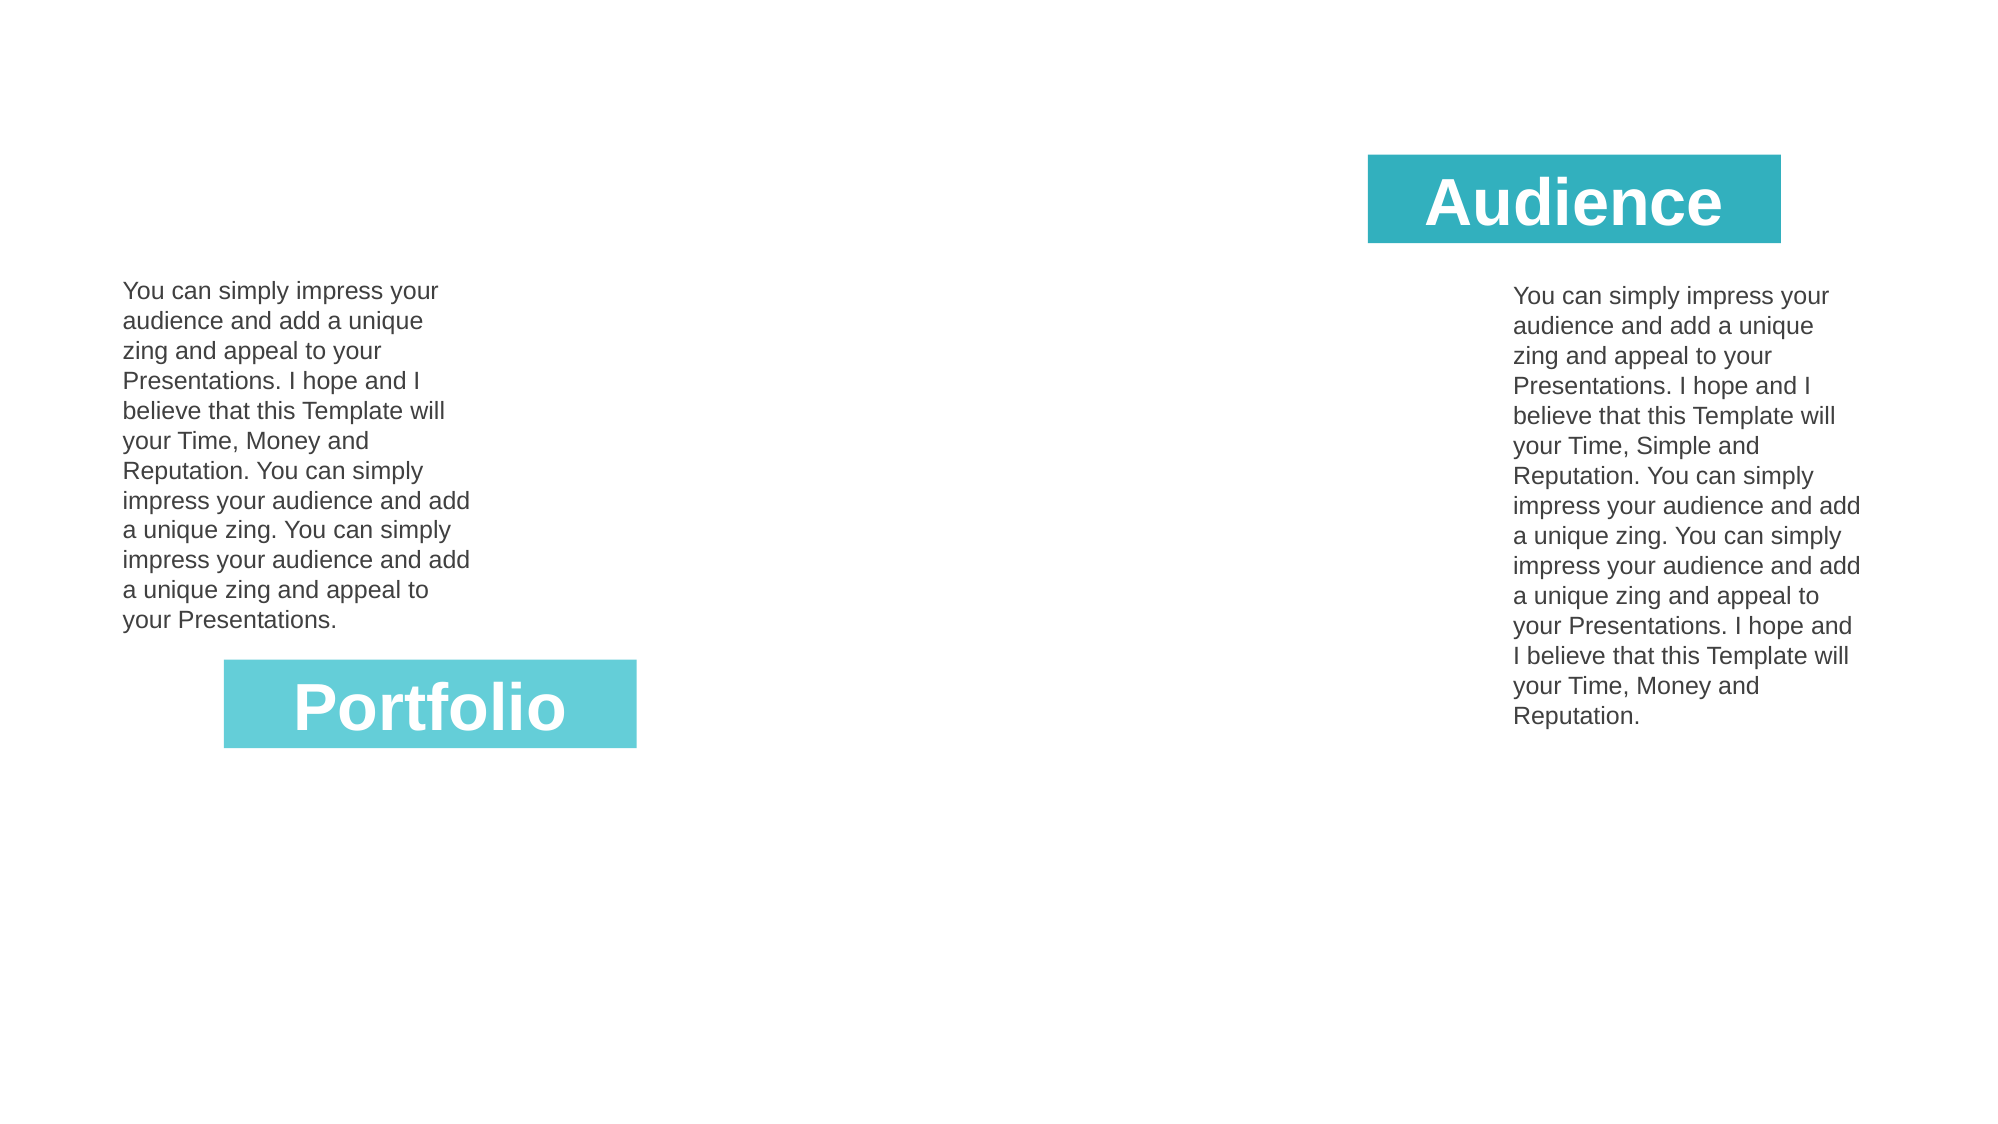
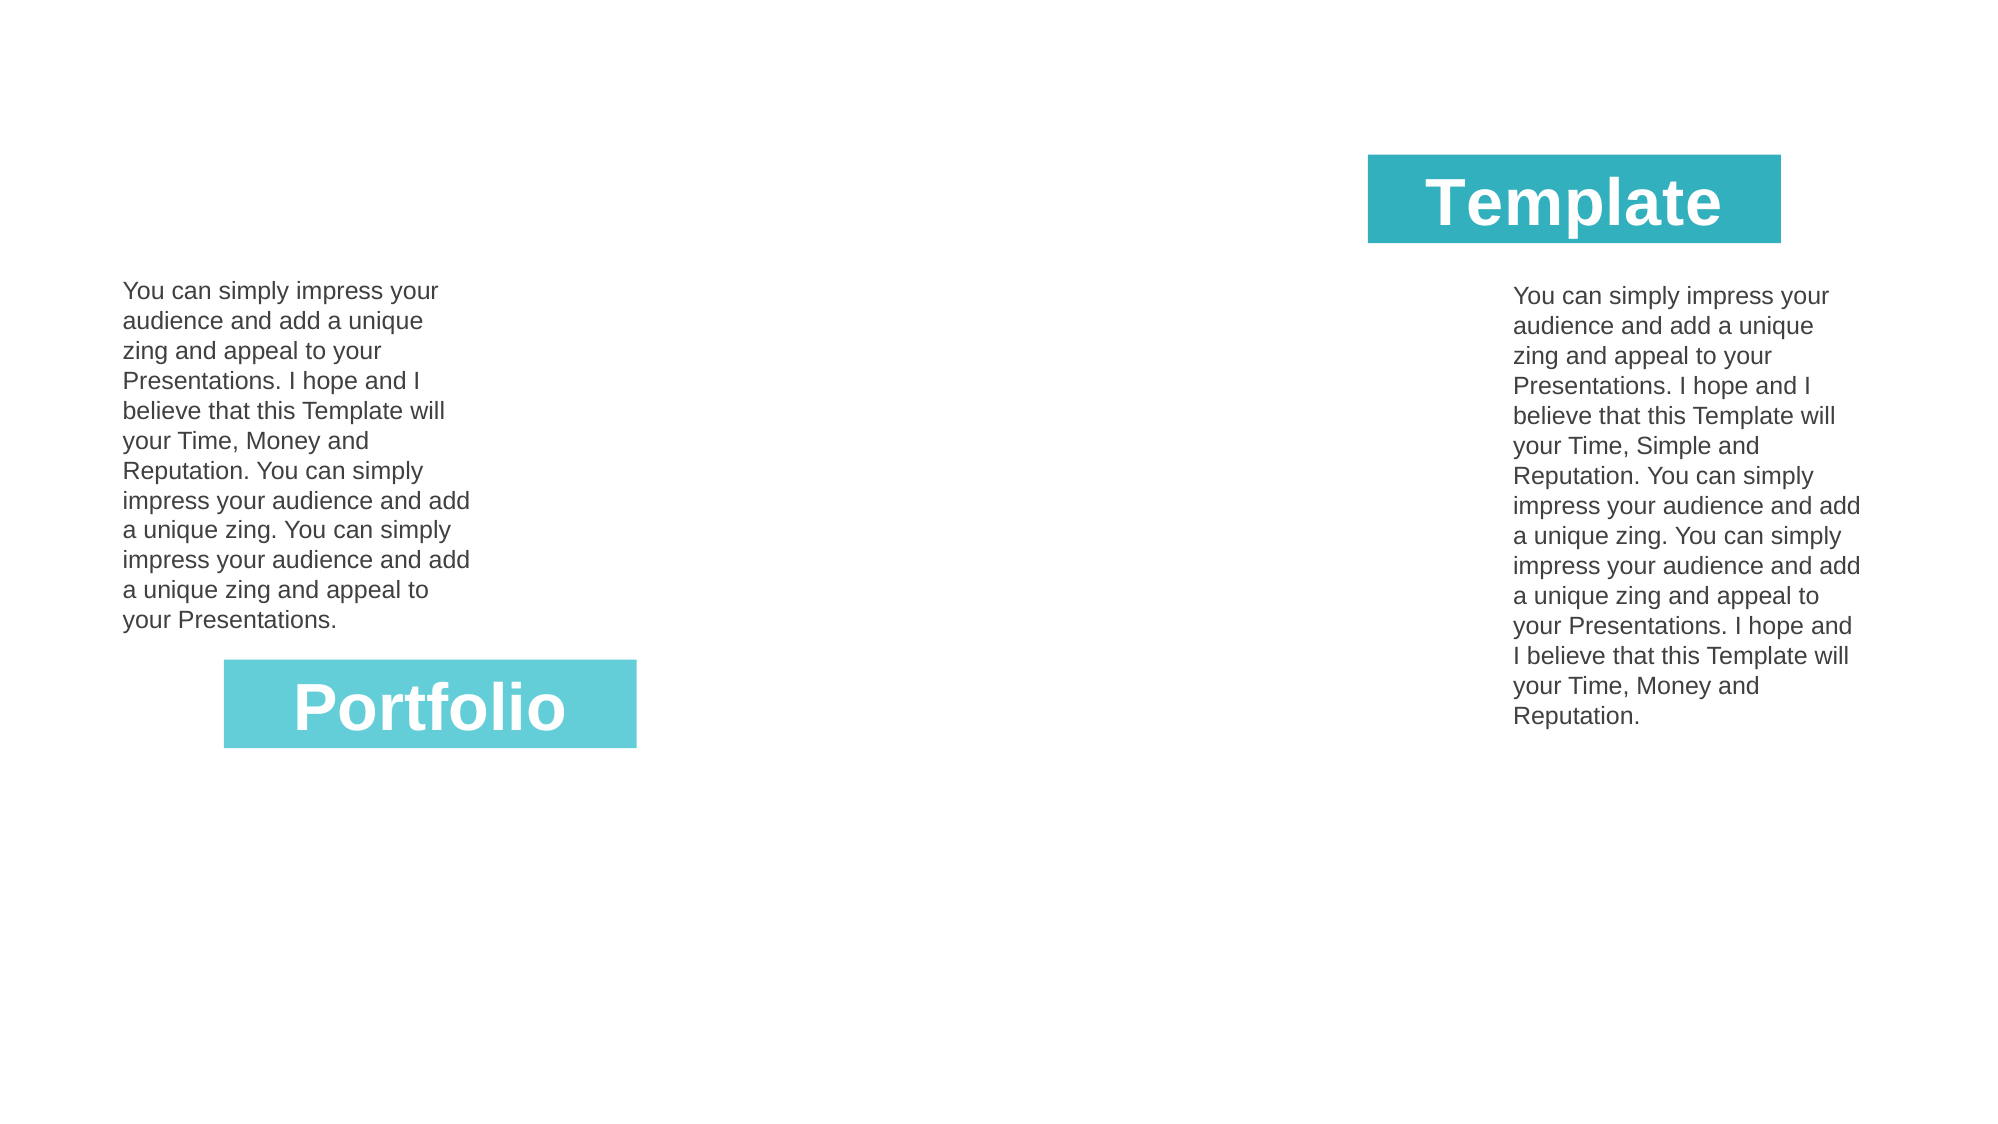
Audience: Audience -> Template (1574, 203)
